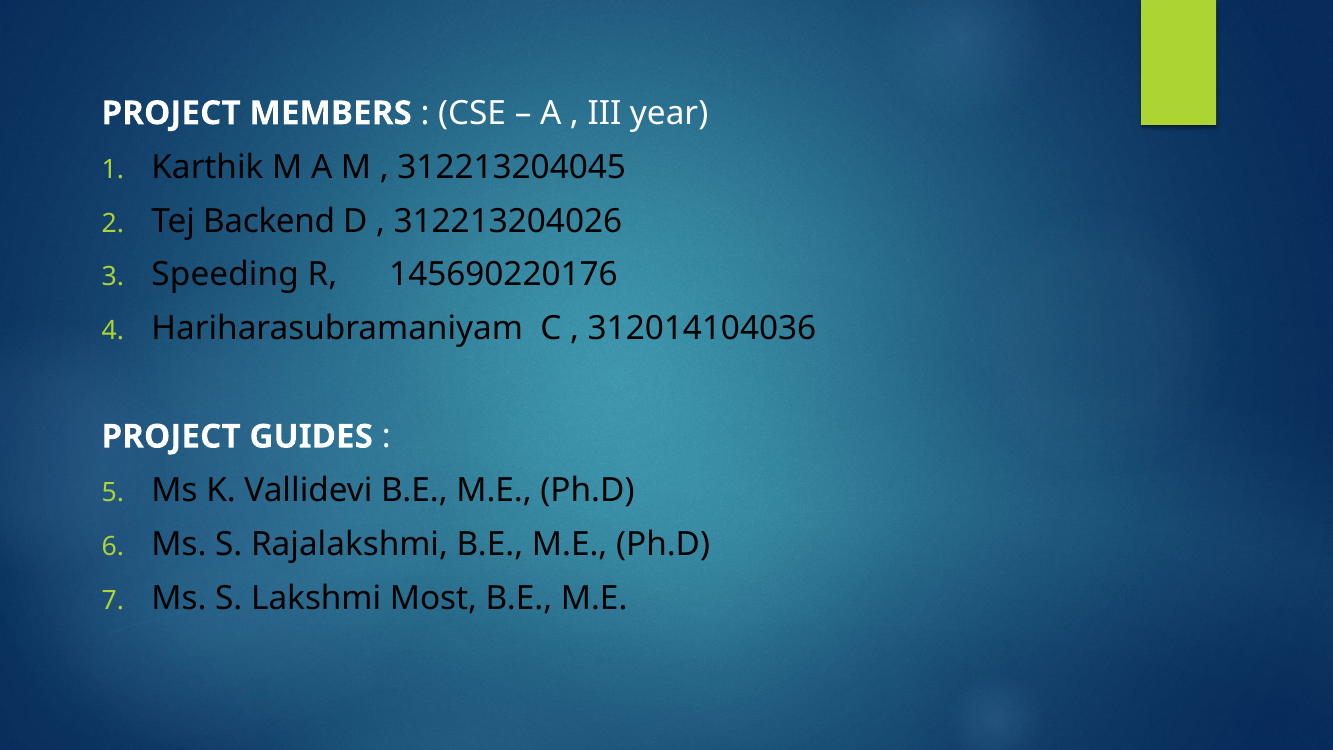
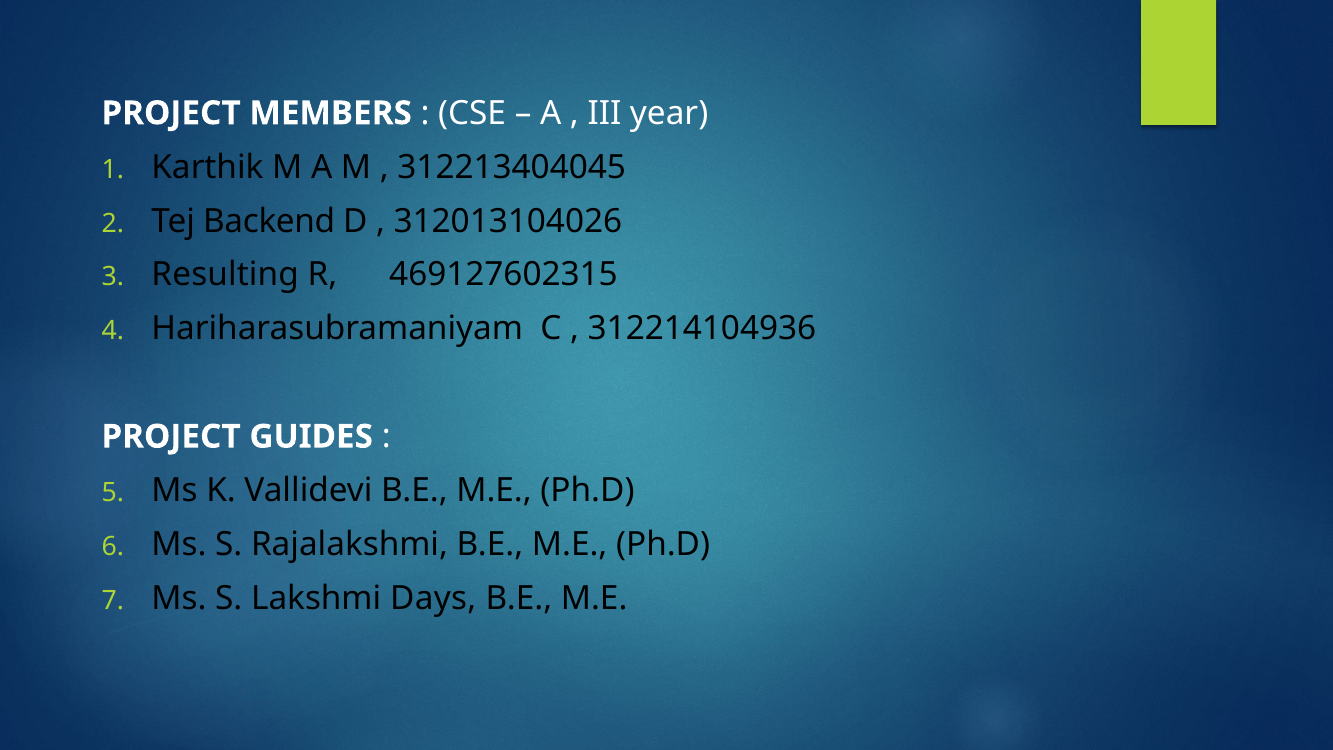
312213204045: 312213204045 -> 312213404045 (512, 167)
312213204026: 312213204026 -> 312013104026 (508, 221)
Speeding: Speeding -> Resulting (225, 275)
145690220176: 145690220176 -> 469127602315 (503, 275)
312014104036: 312014104036 -> 312214104936 (702, 329)
Most: Most -> Days (433, 598)
